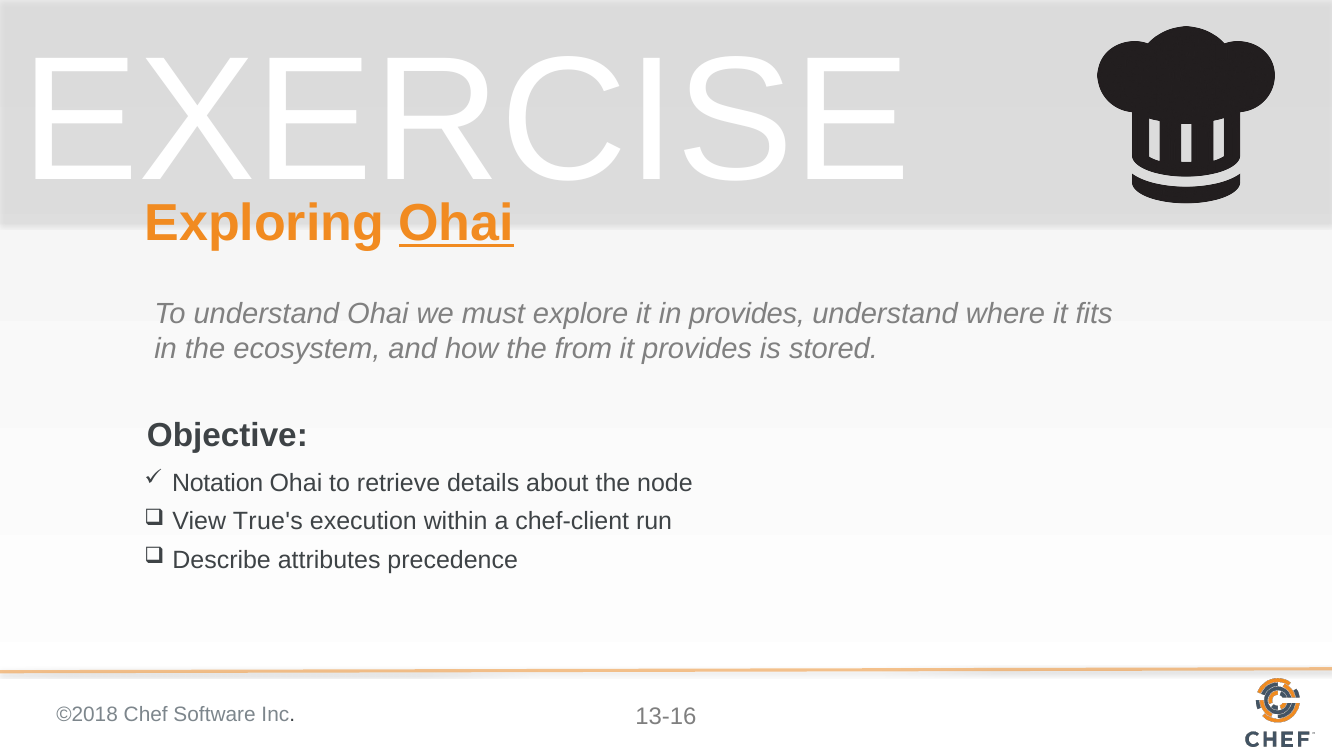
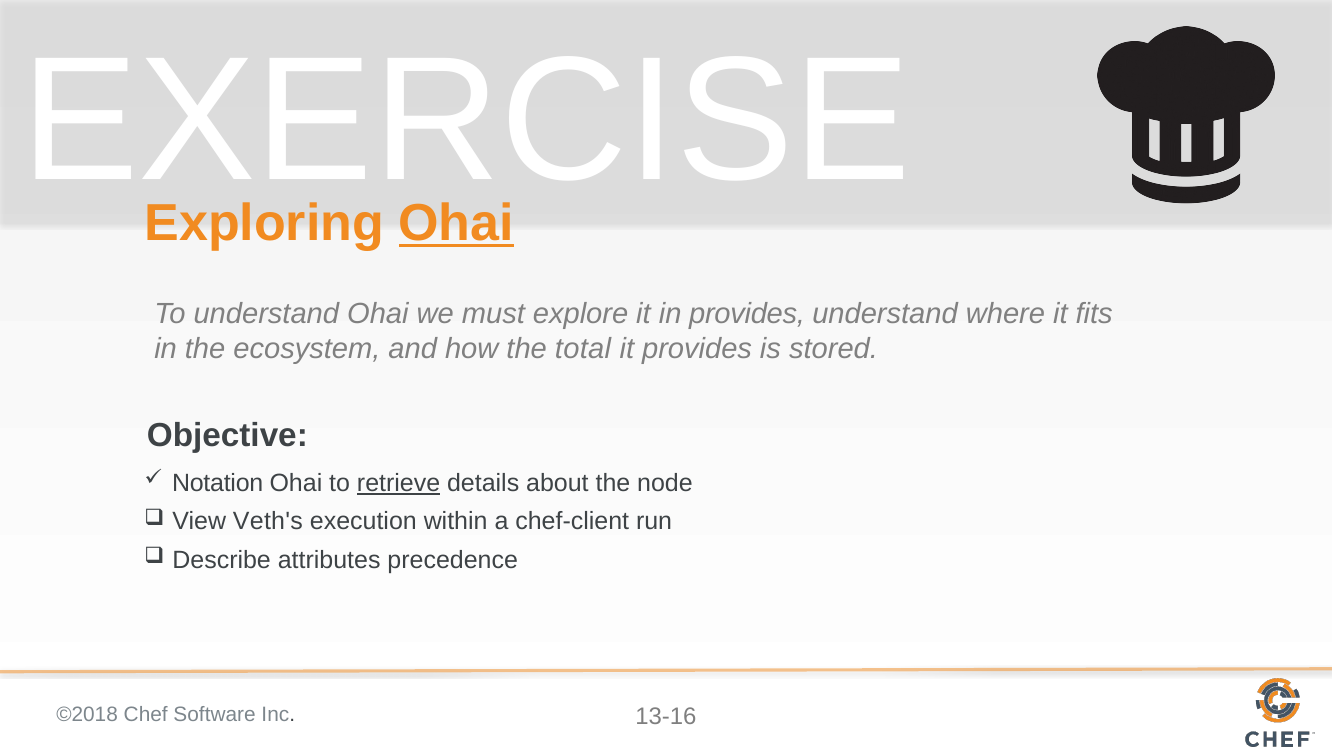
from: from -> total (583, 349)
retrieve underline: none -> present (399, 483)
True's: True's -> Veth's (268, 522)
